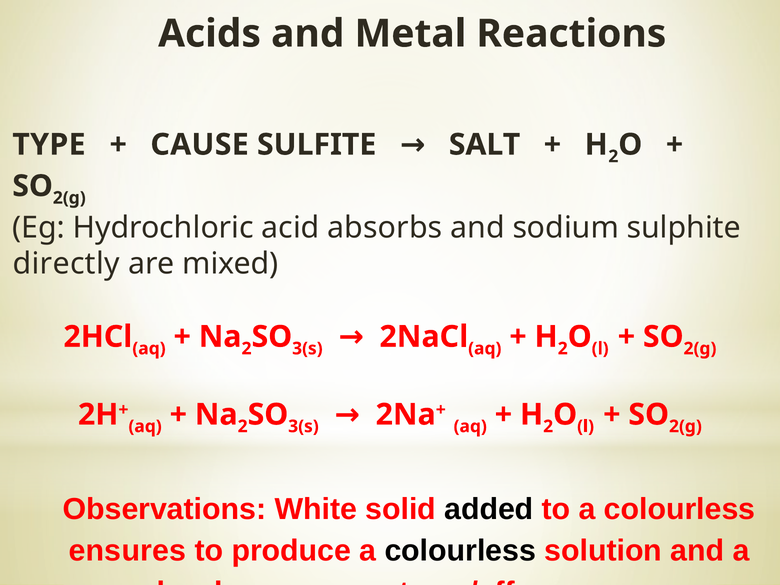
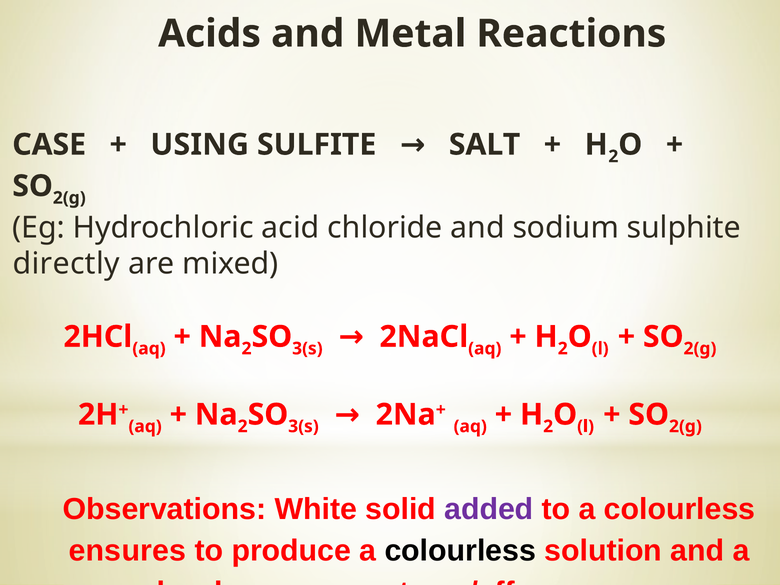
TYPE: TYPE -> CASE (49, 145)
CAUSE: CAUSE -> USING (200, 145)
absorbs: absorbs -> chloride (385, 227)
added colour: black -> purple (489, 509)
